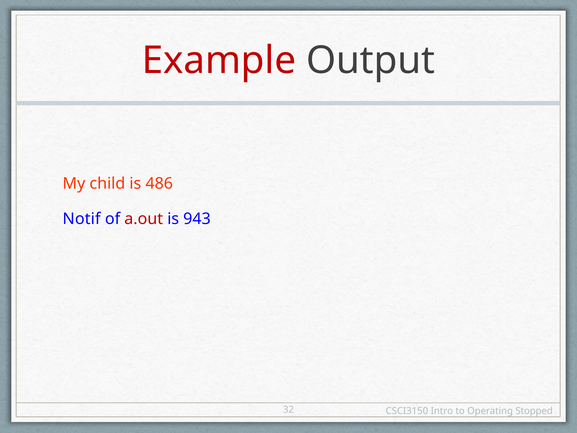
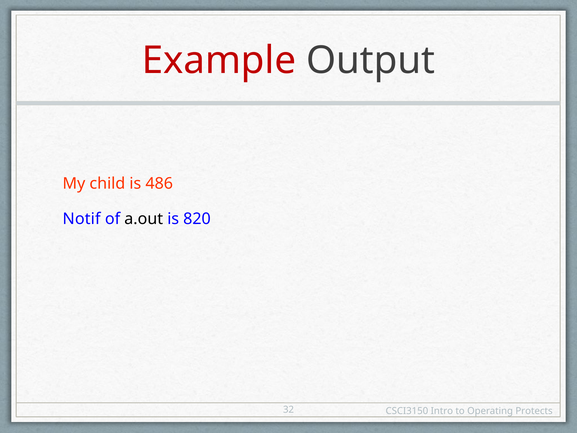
a.out colour: red -> black (144, 219)
943: 943 -> 820 (197, 219)
Stopped: Stopped -> Protects (534, 411)
